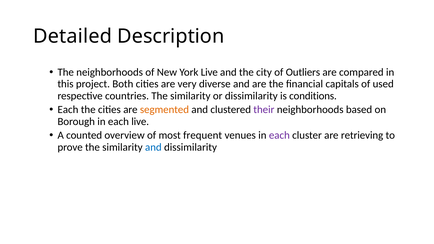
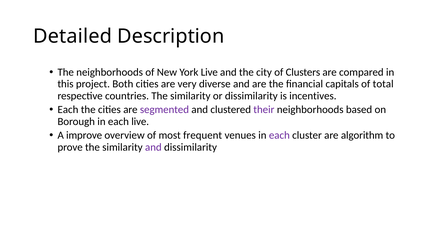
Outliers: Outliers -> Clusters (303, 72)
used: used -> total (383, 84)
conditions: conditions -> incentives (313, 96)
segmented colour: orange -> purple (164, 110)
counted: counted -> improve (84, 135)
retrieving: retrieving -> algorithm (362, 135)
and colour: blue -> purple (153, 147)
